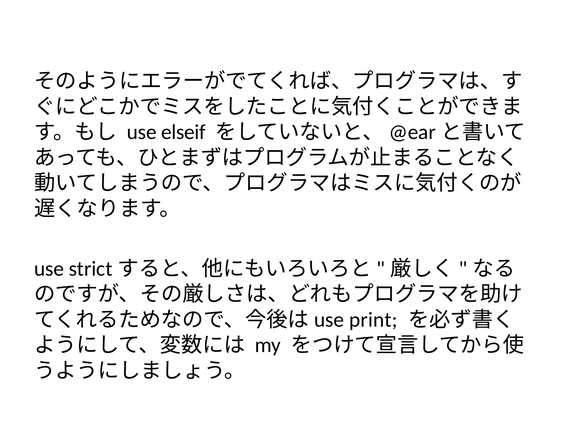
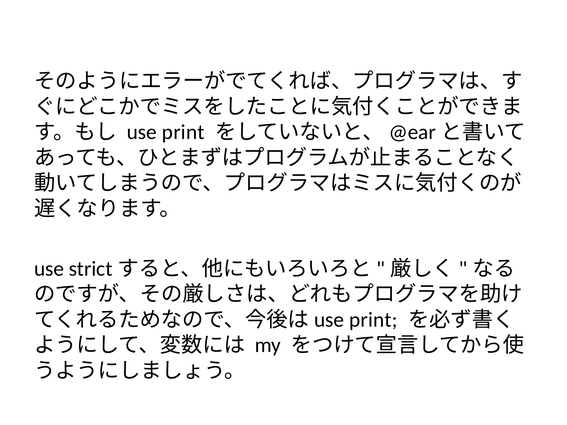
use elseif: elseif -> print (183, 132)
